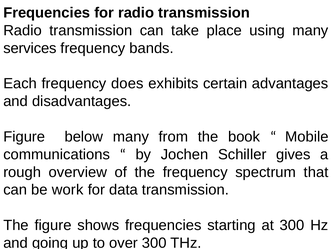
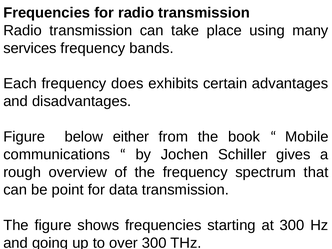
below many: many -> either (131, 137)
work: work -> point (68, 190)
